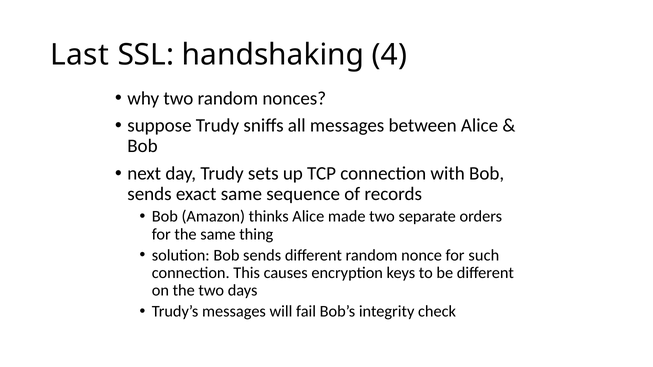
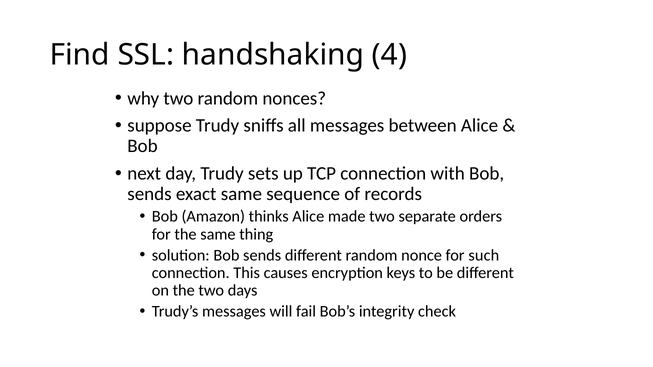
Last: Last -> Find (80, 55)
